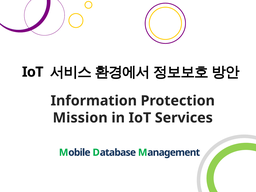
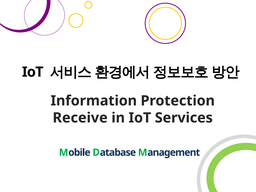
Mission: Mission -> Receive (80, 118)
